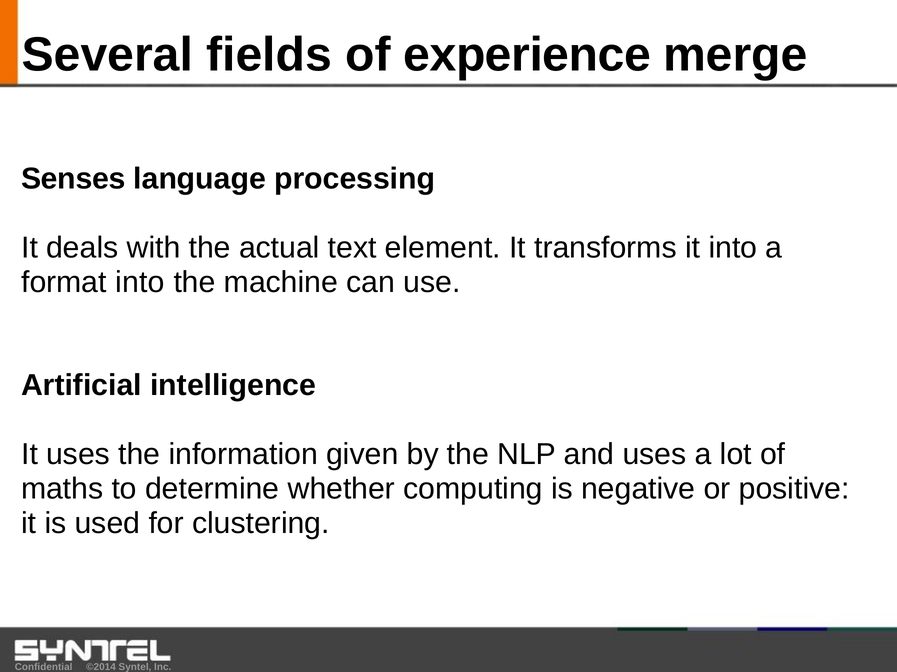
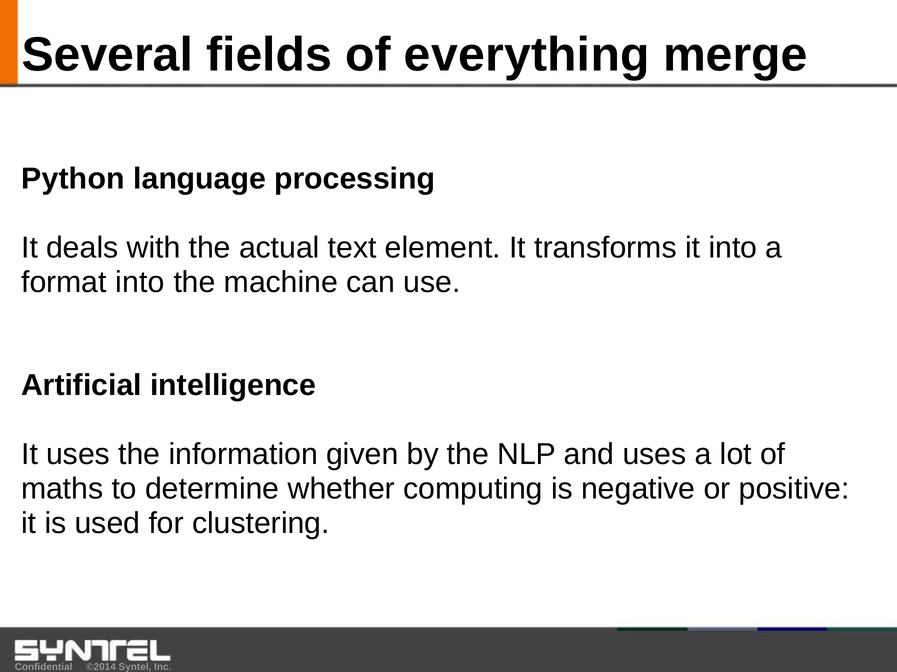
experience: experience -> everything (527, 55)
Senses: Senses -> Python (73, 179)
